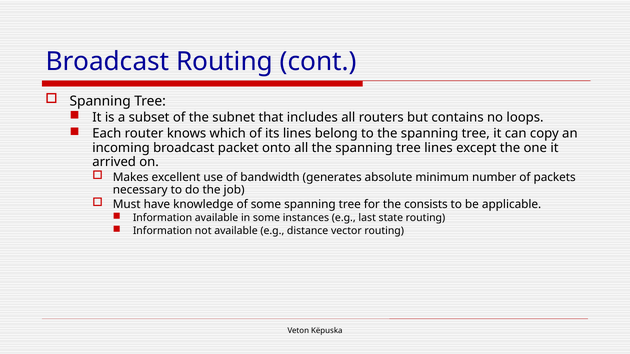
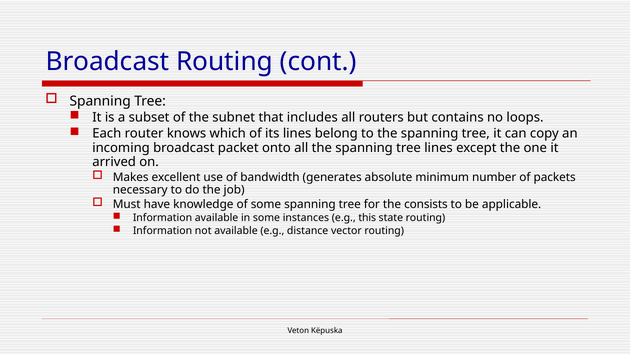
last: last -> this (367, 218)
